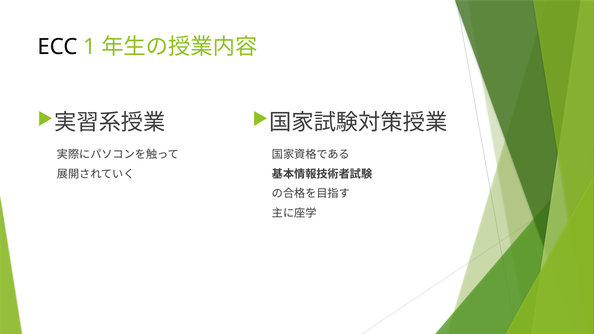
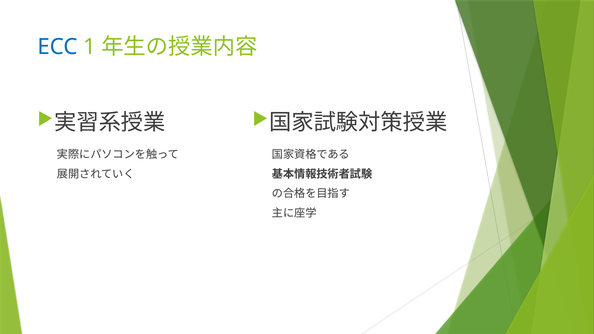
ECC colour: black -> blue (58, 47)
